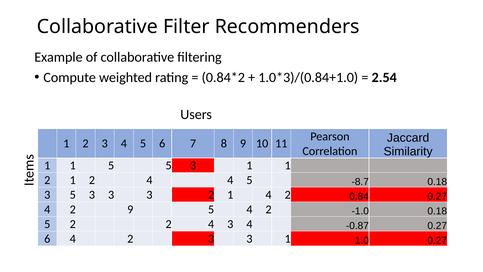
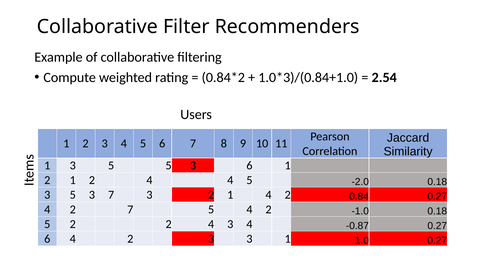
1: 1 -> 3 (73, 165)
5 3 1: 1 -> 6 (249, 165)
-8.7: -8.7 -> -2.0 (360, 182)
5 3 3: 3 -> 7 (111, 195)
2 9: 9 -> 7 (130, 209)
